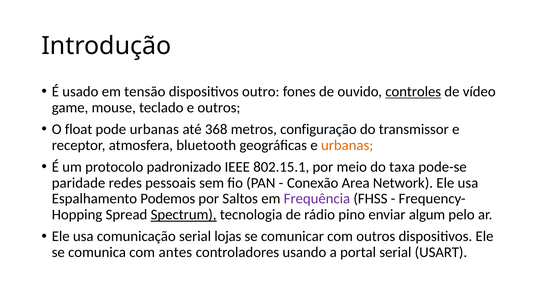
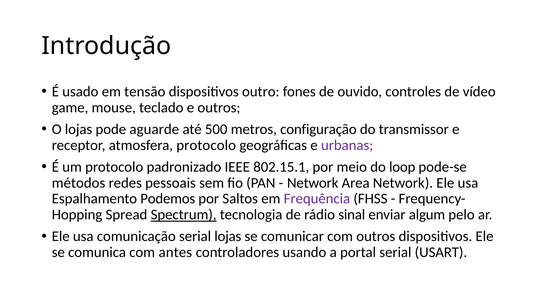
controles underline: present -> none (413, 92)
O float: float -> lojas (79, 129)
pode urbanas: urbanas -> aguarde (154, 129)
368: 368 -> 500 (216, 129)
atmosfera bluetooth: bluetooth -> protocolo (206, 145)
urbanas colour: orange -> purple (347, 145)
taxa: taxa -> loop (402, 167)
paridade: paridade -> métodos (79, 183)
Conexão: Conexão -> Network (313, 183)
pino: pino -> sinal (352, 214)
